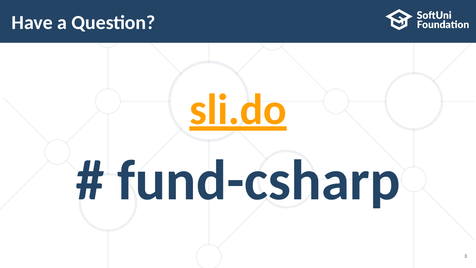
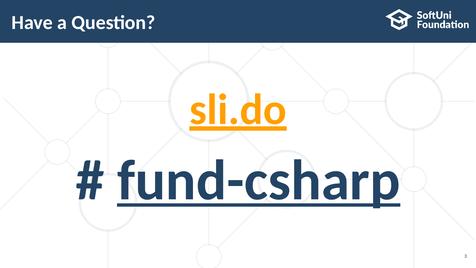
fund-csharp underline: none -> present (259, 180)
